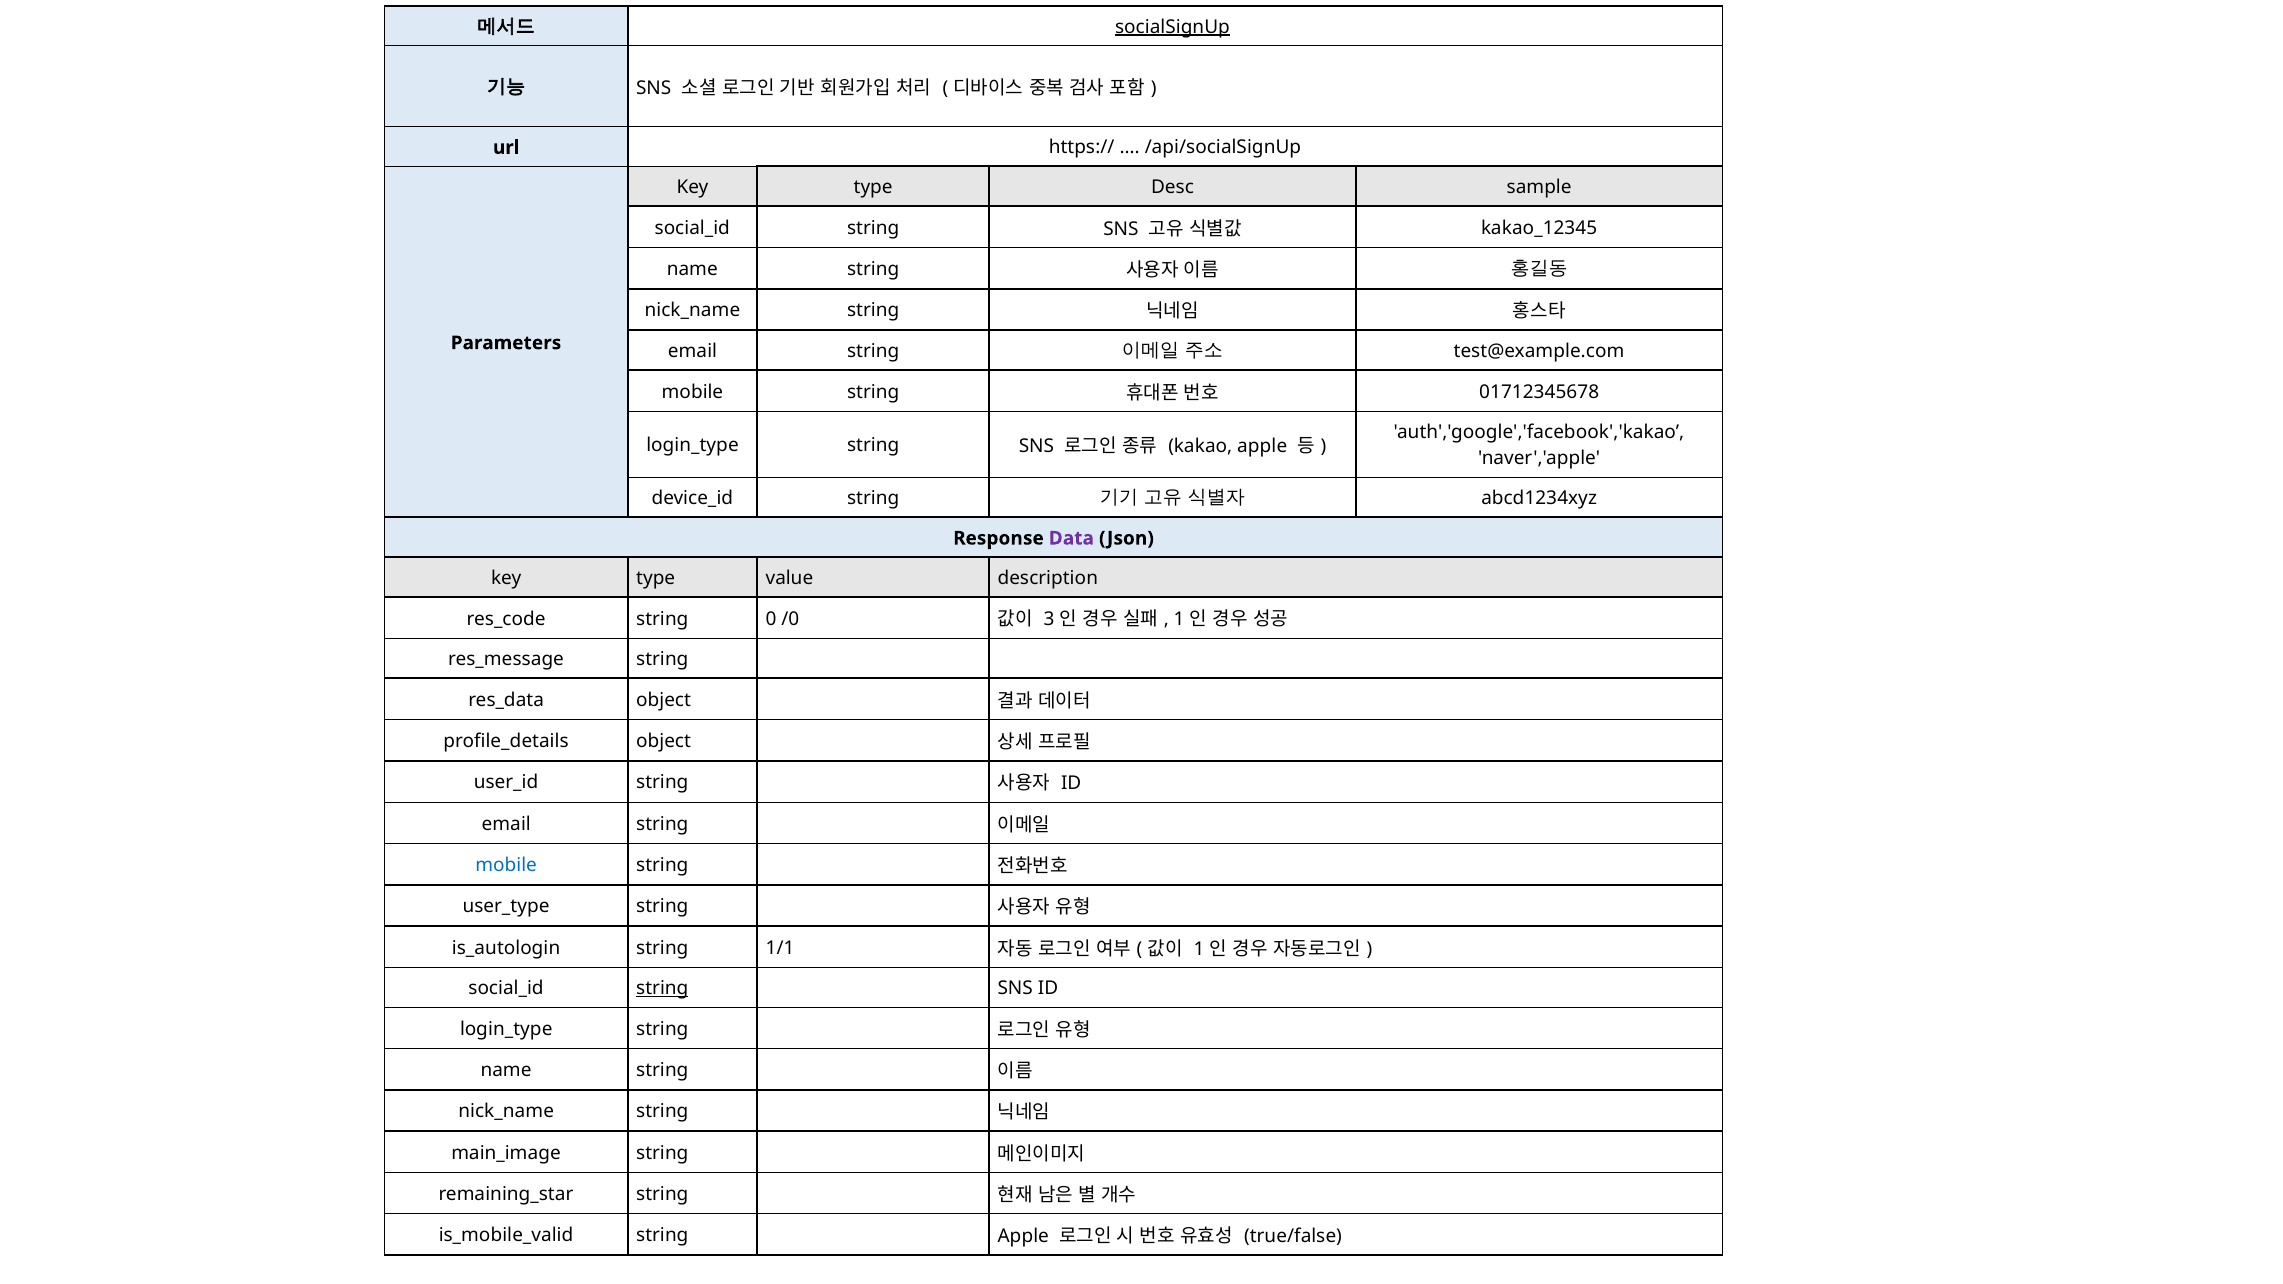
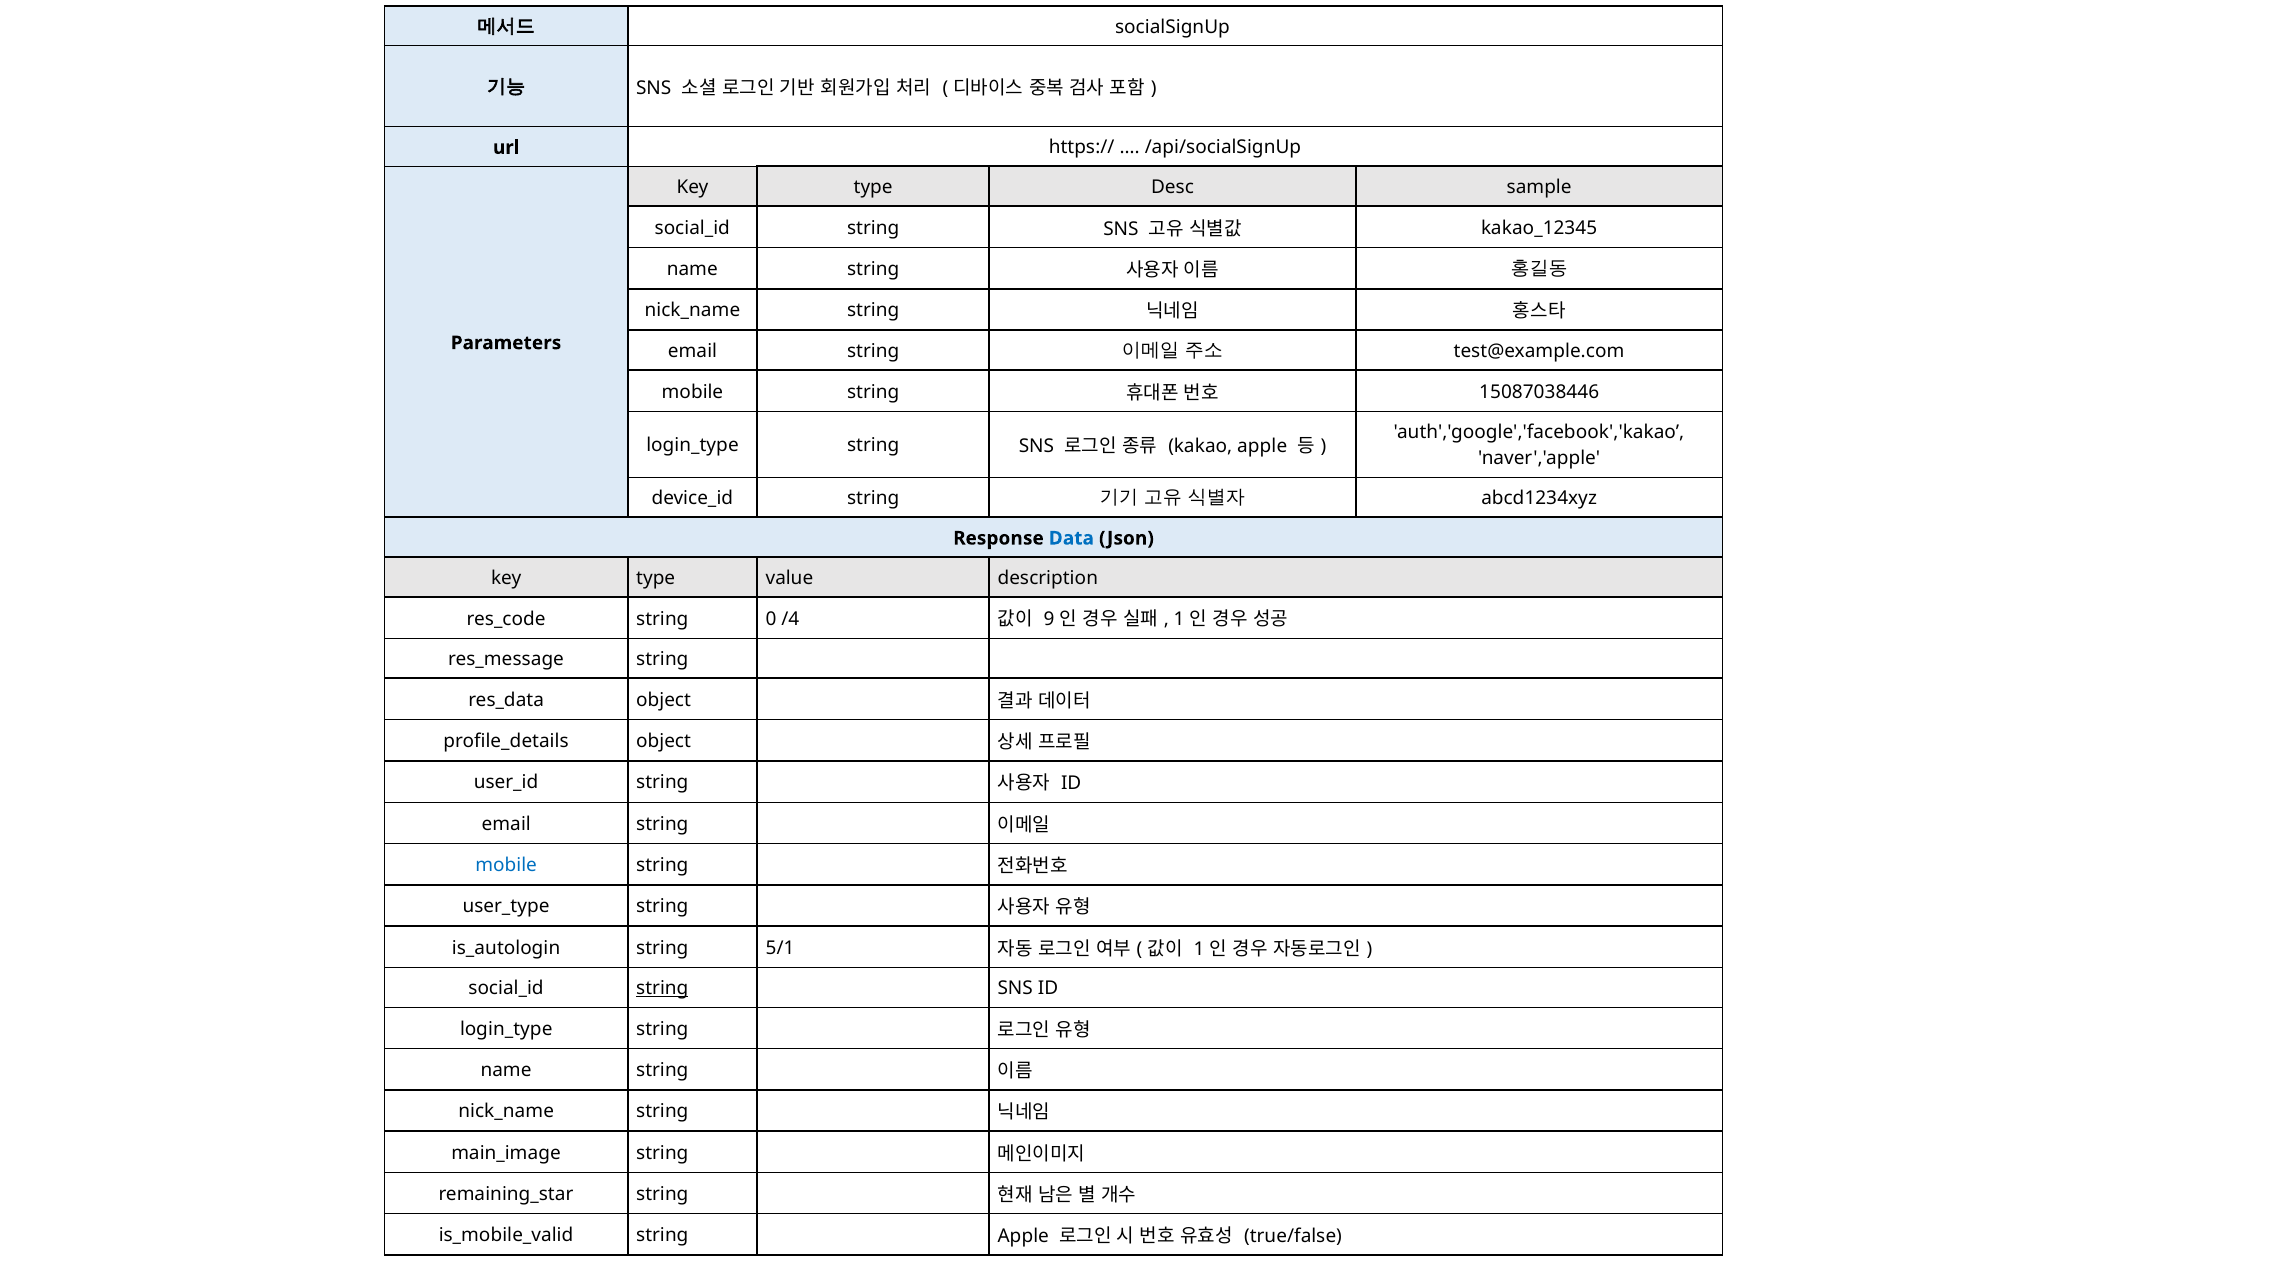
socialSignUp underline: present -> none (1172, 27)
01712345678: 01712345678 -> 15087038446 (1539, 392)
Data colour: purple -> blue (1071, 538)
/0: /0 -> /4 (790, 619)
3: 3 -> 9 (1049, 620)
1/1: 1/1 -> 5/1 (780, 948)
